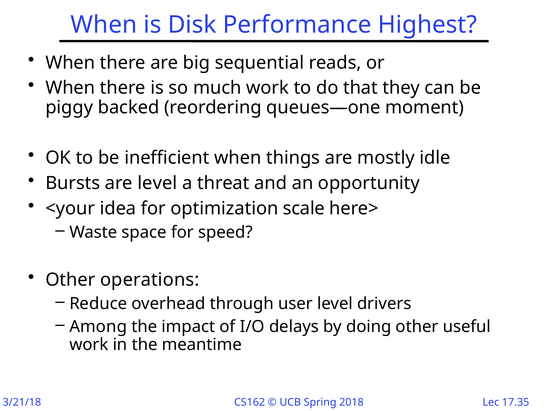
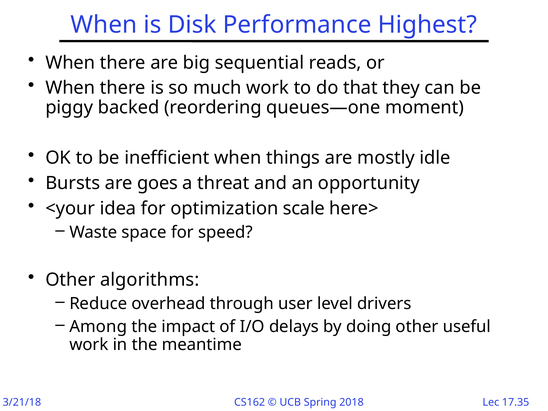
are level: level -> goes (158, 183)
operations: operations -> algorithms (150, 280)
